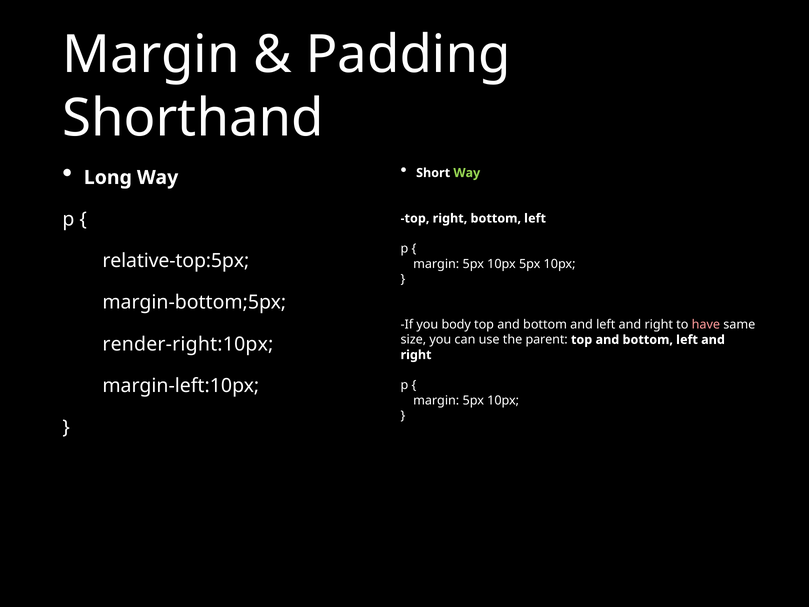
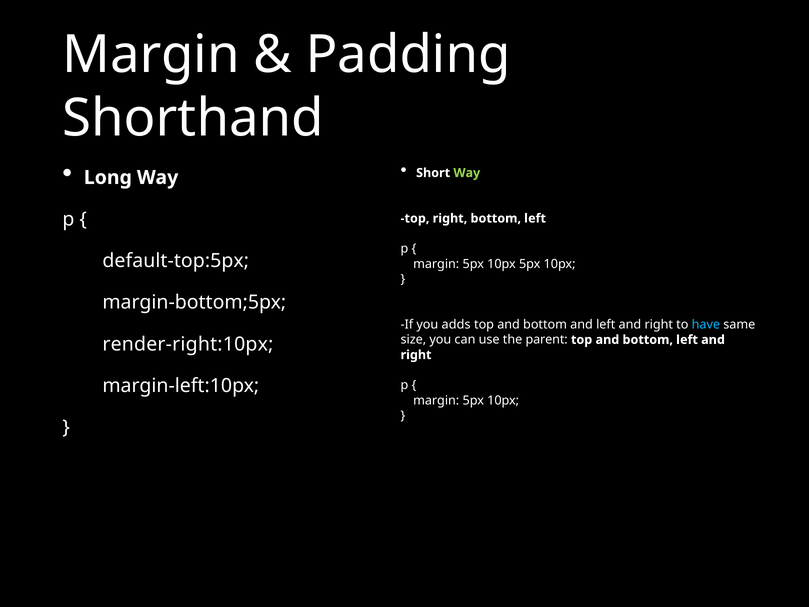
relative-top:5px: relative-top:5px -> default-top:5px (176, 261)
body: body -> adds (456, 324)
have colour: pink -> light blue (706, 324)
